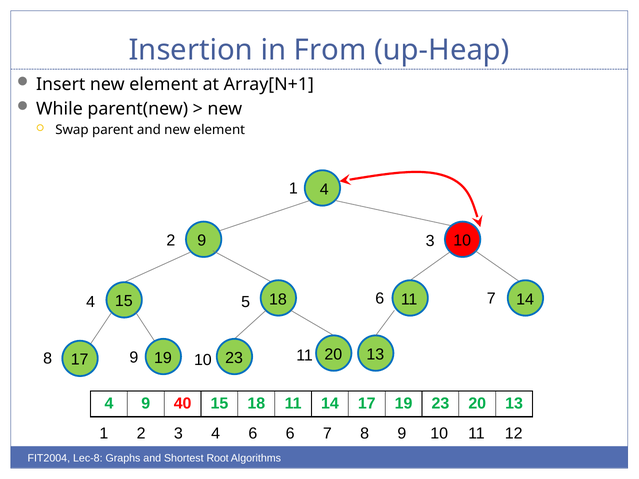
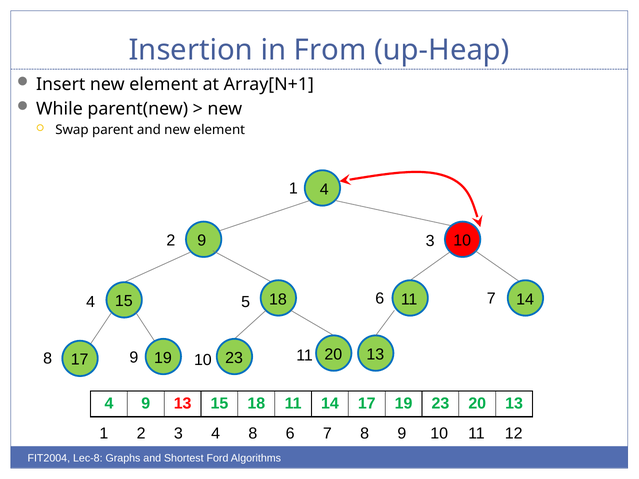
9 40: 40 -> 13 (183, 404)
4 6: 6 -> 8 (253, 434)
Root: Root -> Ford (218, 458)
